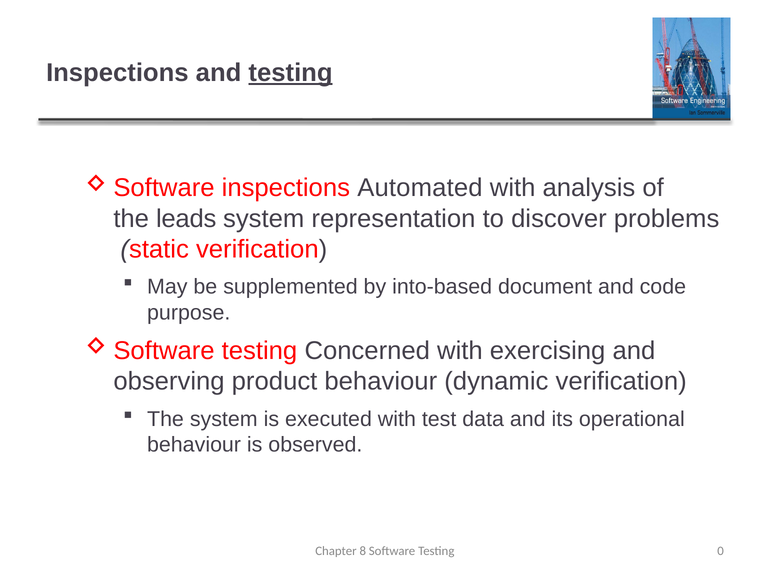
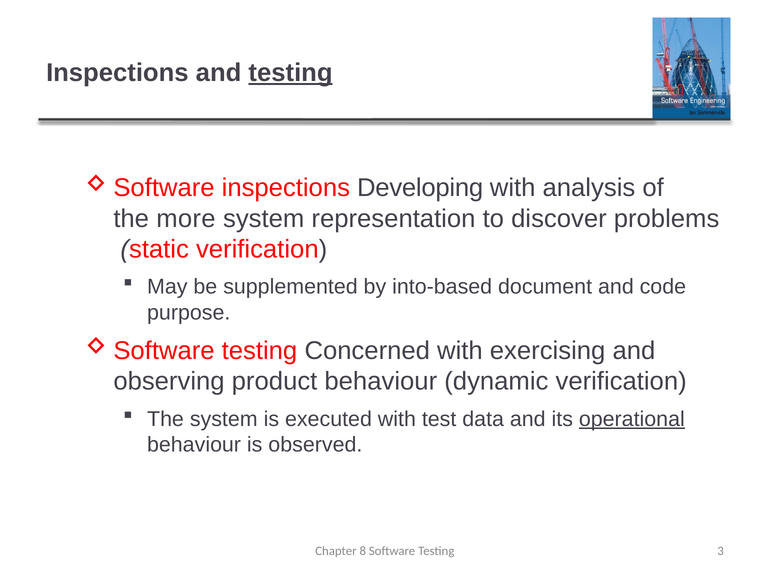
Automated: Automated -> Developing (420, 188)
leads: leads -> more (186, 219)
operational underline: none -> present (632, 419)
0: 0 -> 3 (721, 551)
